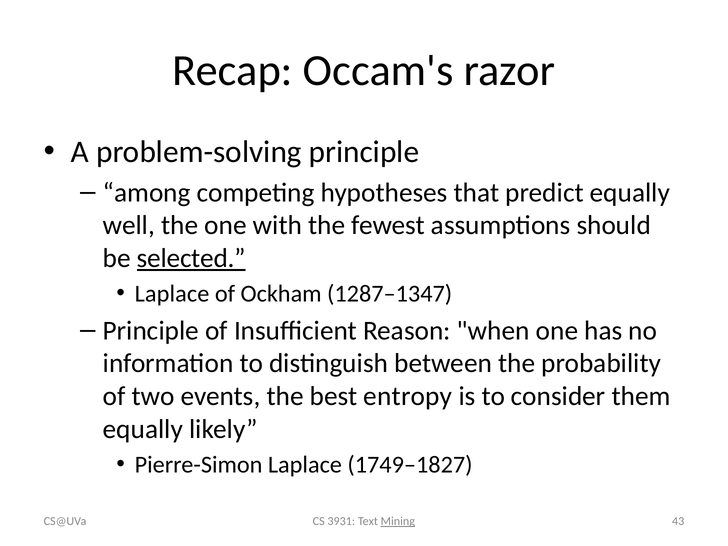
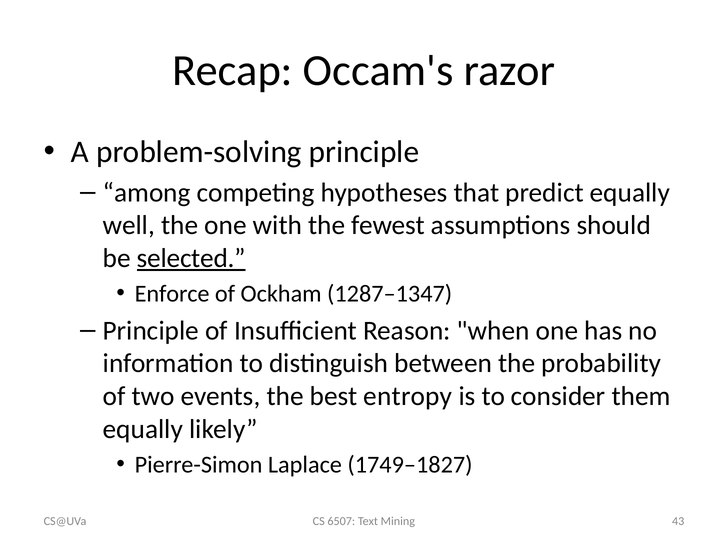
Laplace: Laplace -> Enforce (172, 294)
3931: 3931 -> 6507 (341, 521)
Mining underline: present -> none (398, 521)
